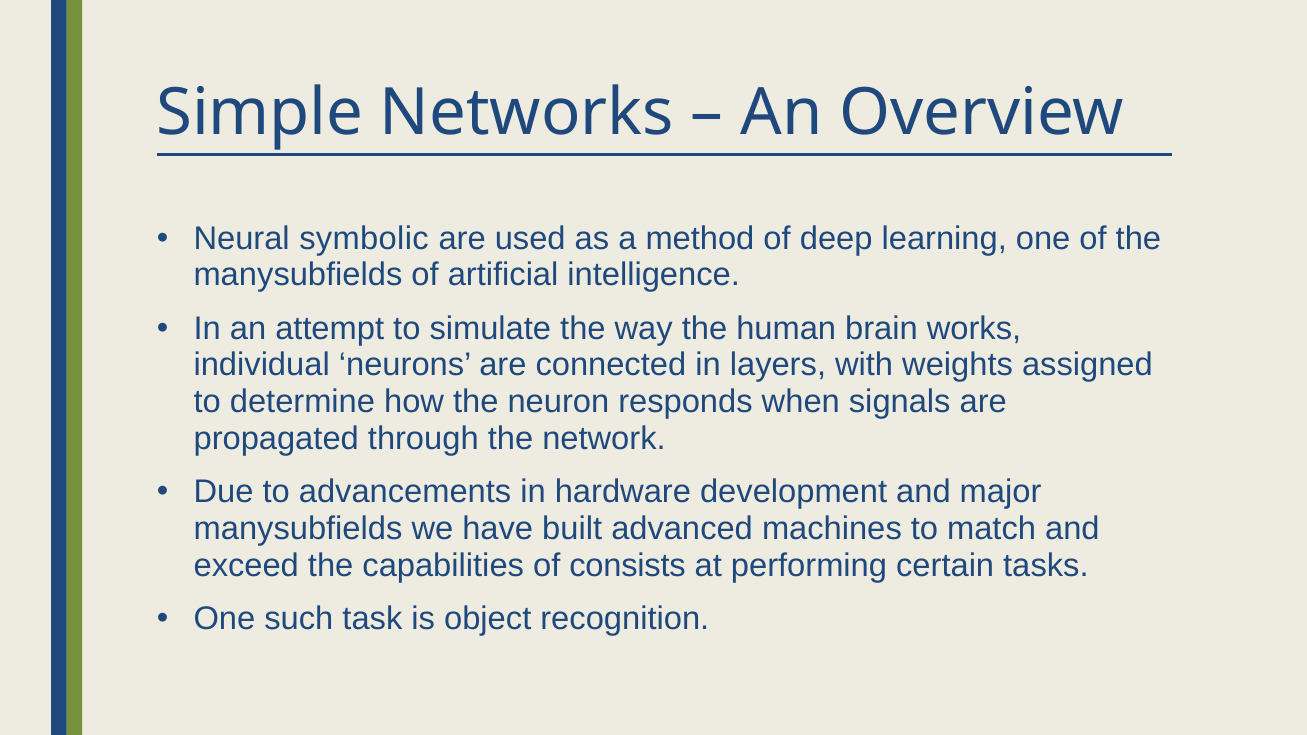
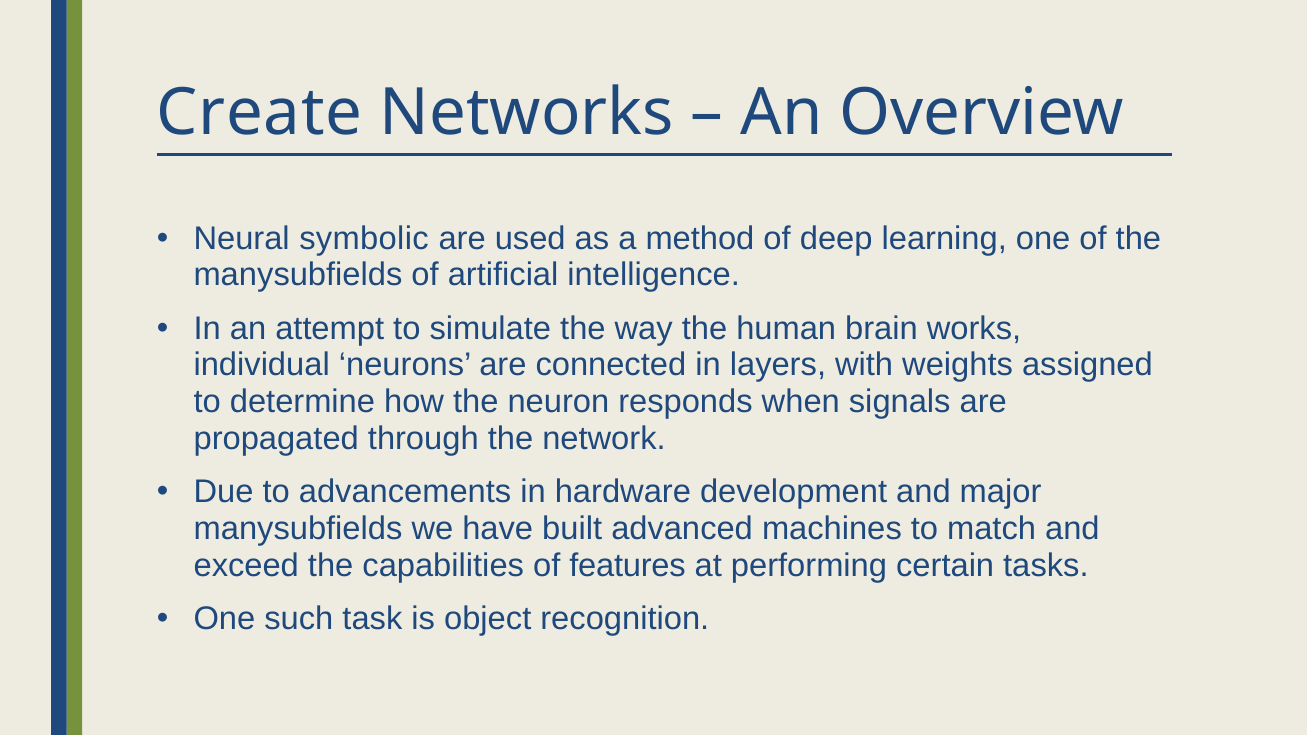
Simple: Simple -> Create (260, 113)
consists: consists -> features (628, 566)
